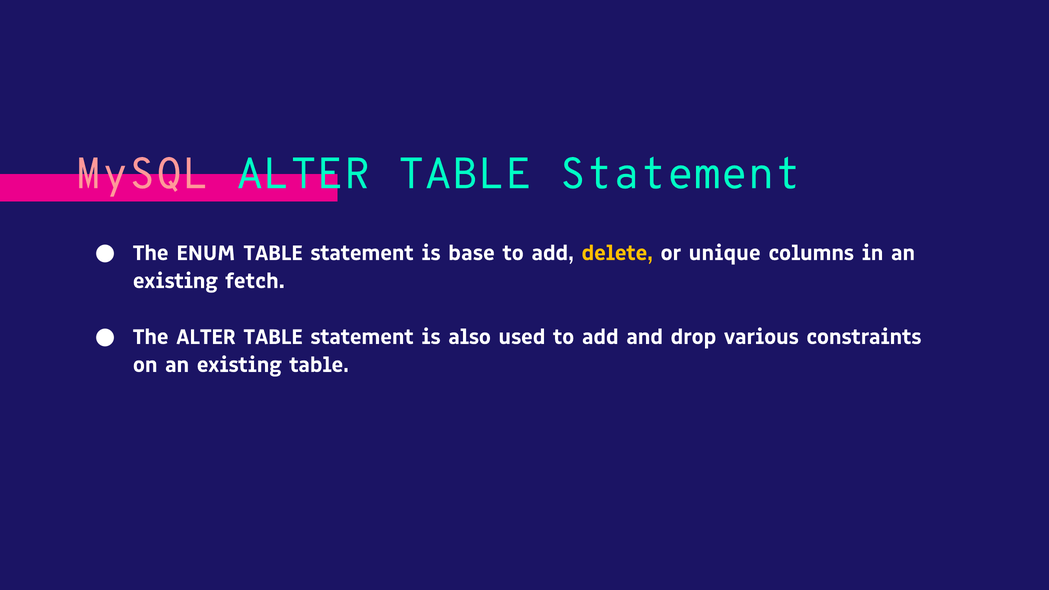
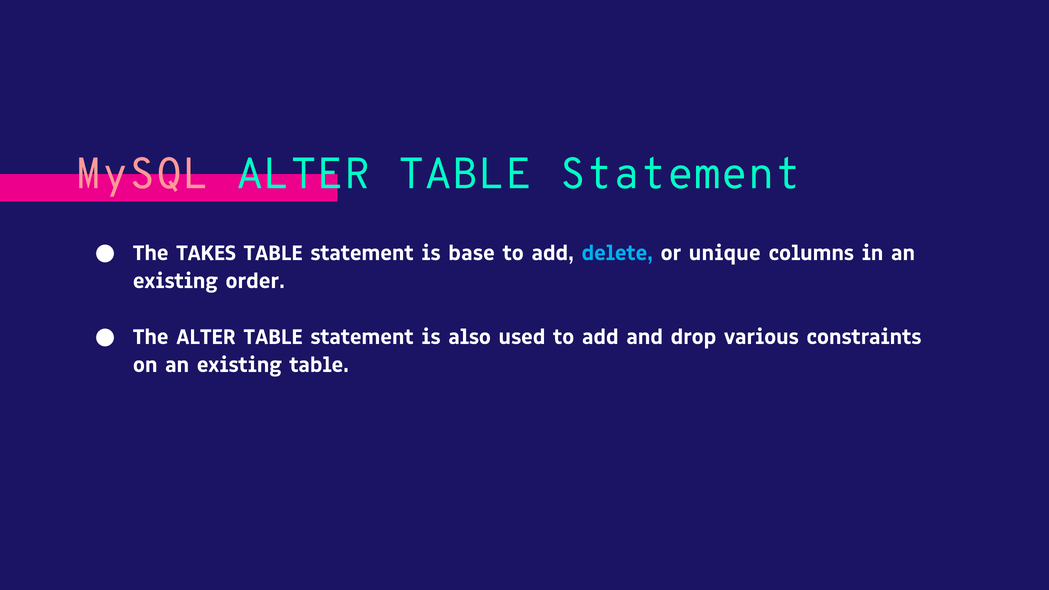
ENUM: ENUM -> TAKES (206, 252)
delete colour: yellow -> light blue (617, 252)
fetch: fetch -> order (255, 280)
